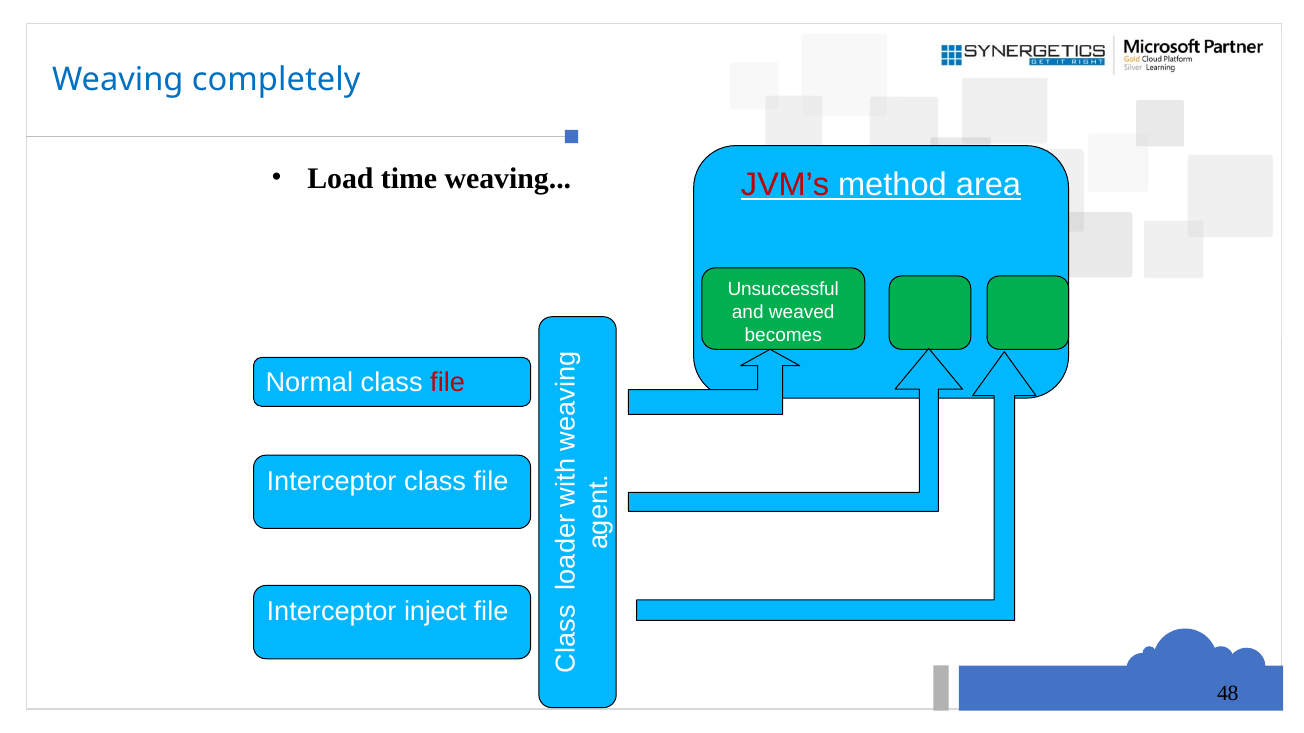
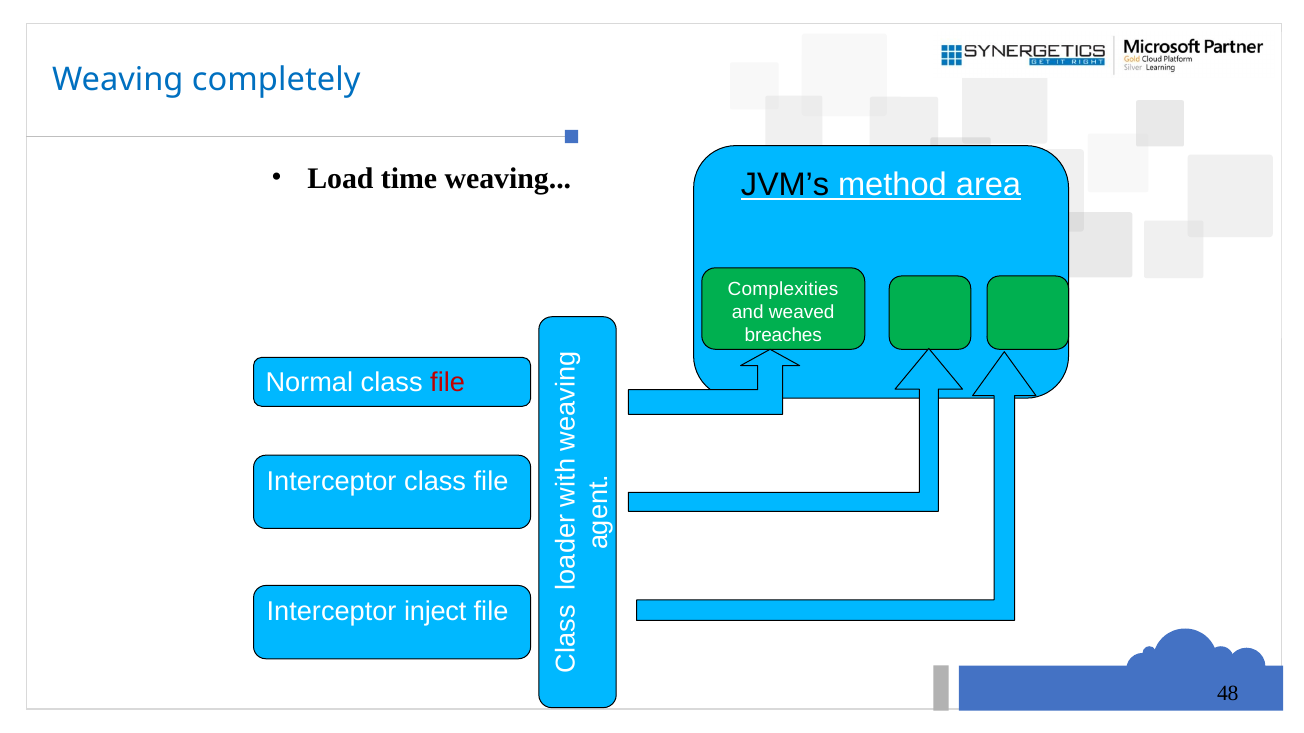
JVM’s colour: red -> black (785, 185)
Unsuccessful: Unsuccessful -> Complexities (783, 290)
becomes: becomes -> breaches (783, 335)
